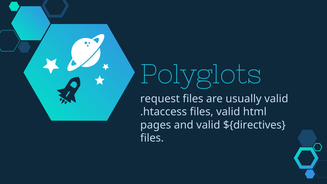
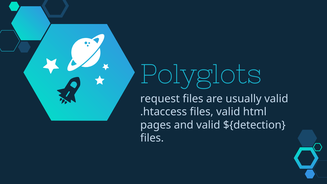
${directives: ${directives -> ${detection (254, 125)
